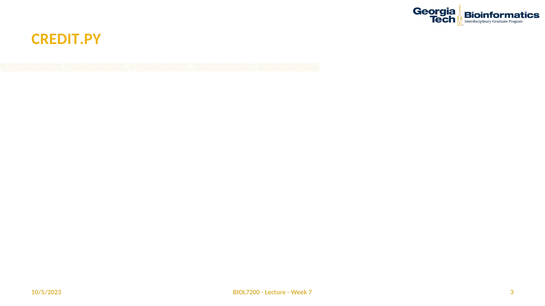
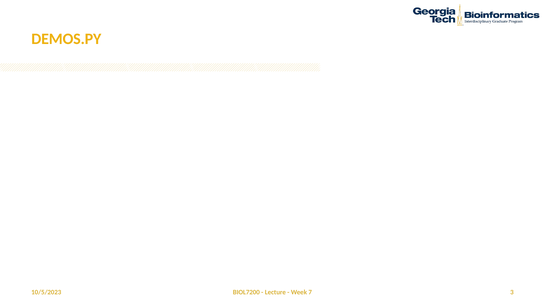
CREDIT.PY: CREDIT.PY -> DEMOS.PY (66, 39)
